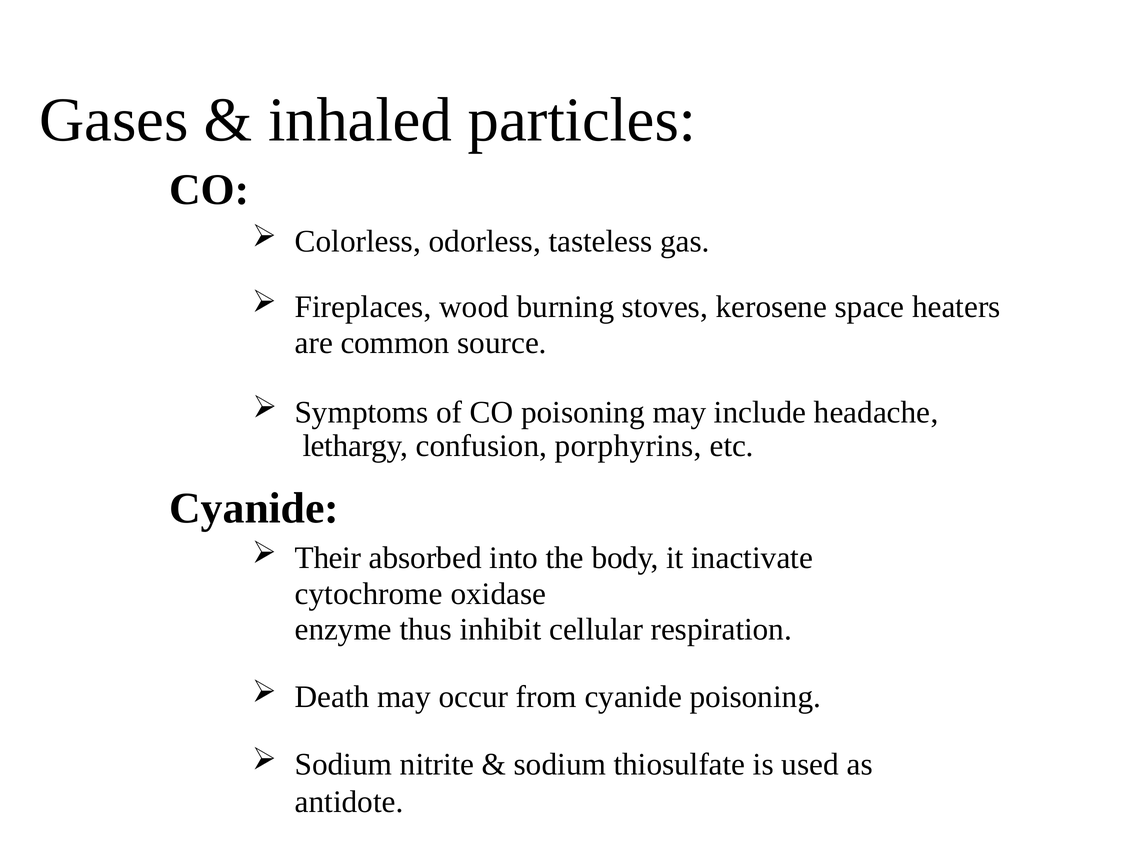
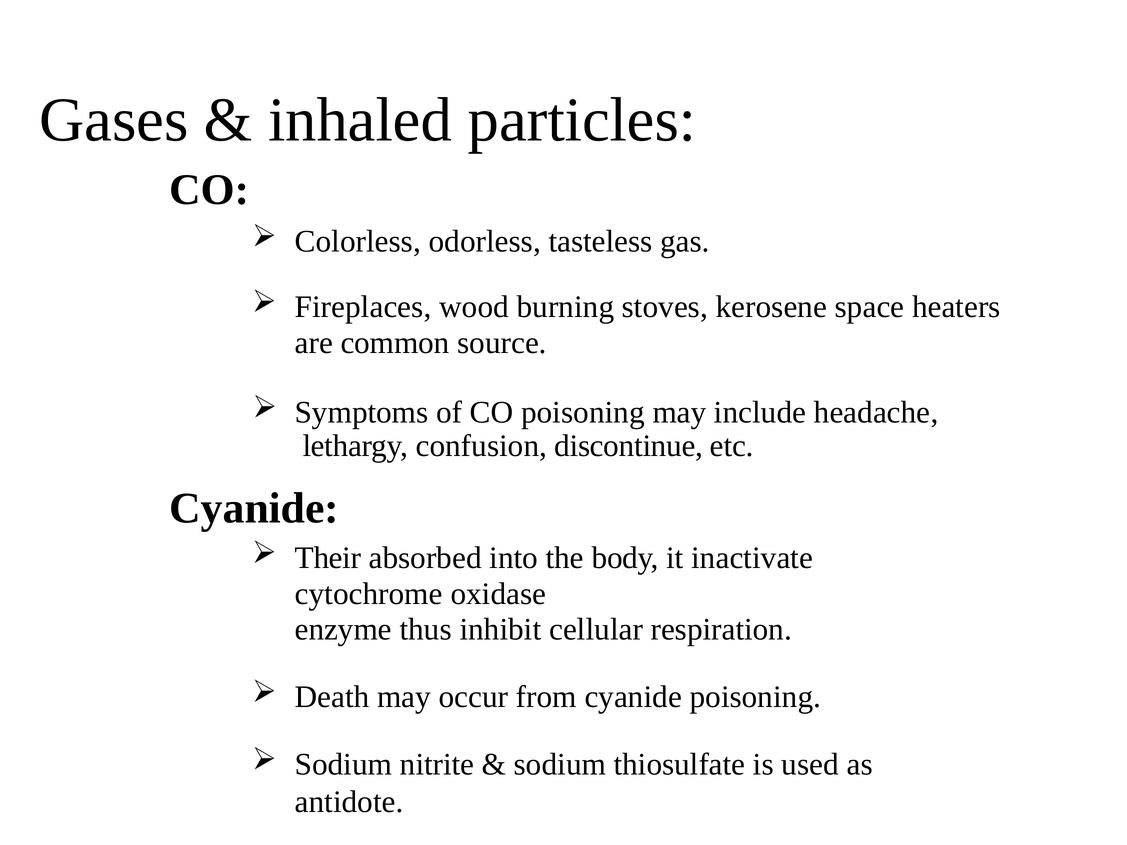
porphyrins: porphyrins -> discontinue (629, 446)
